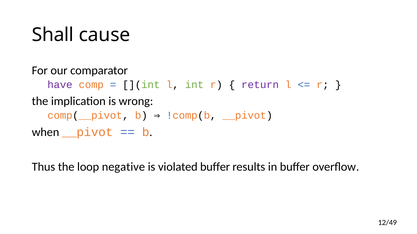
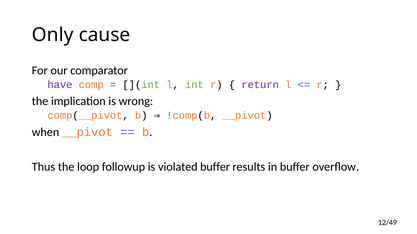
Shall: Shall -> Only (53, 35)
negative: negative -> followup (123, 167)
